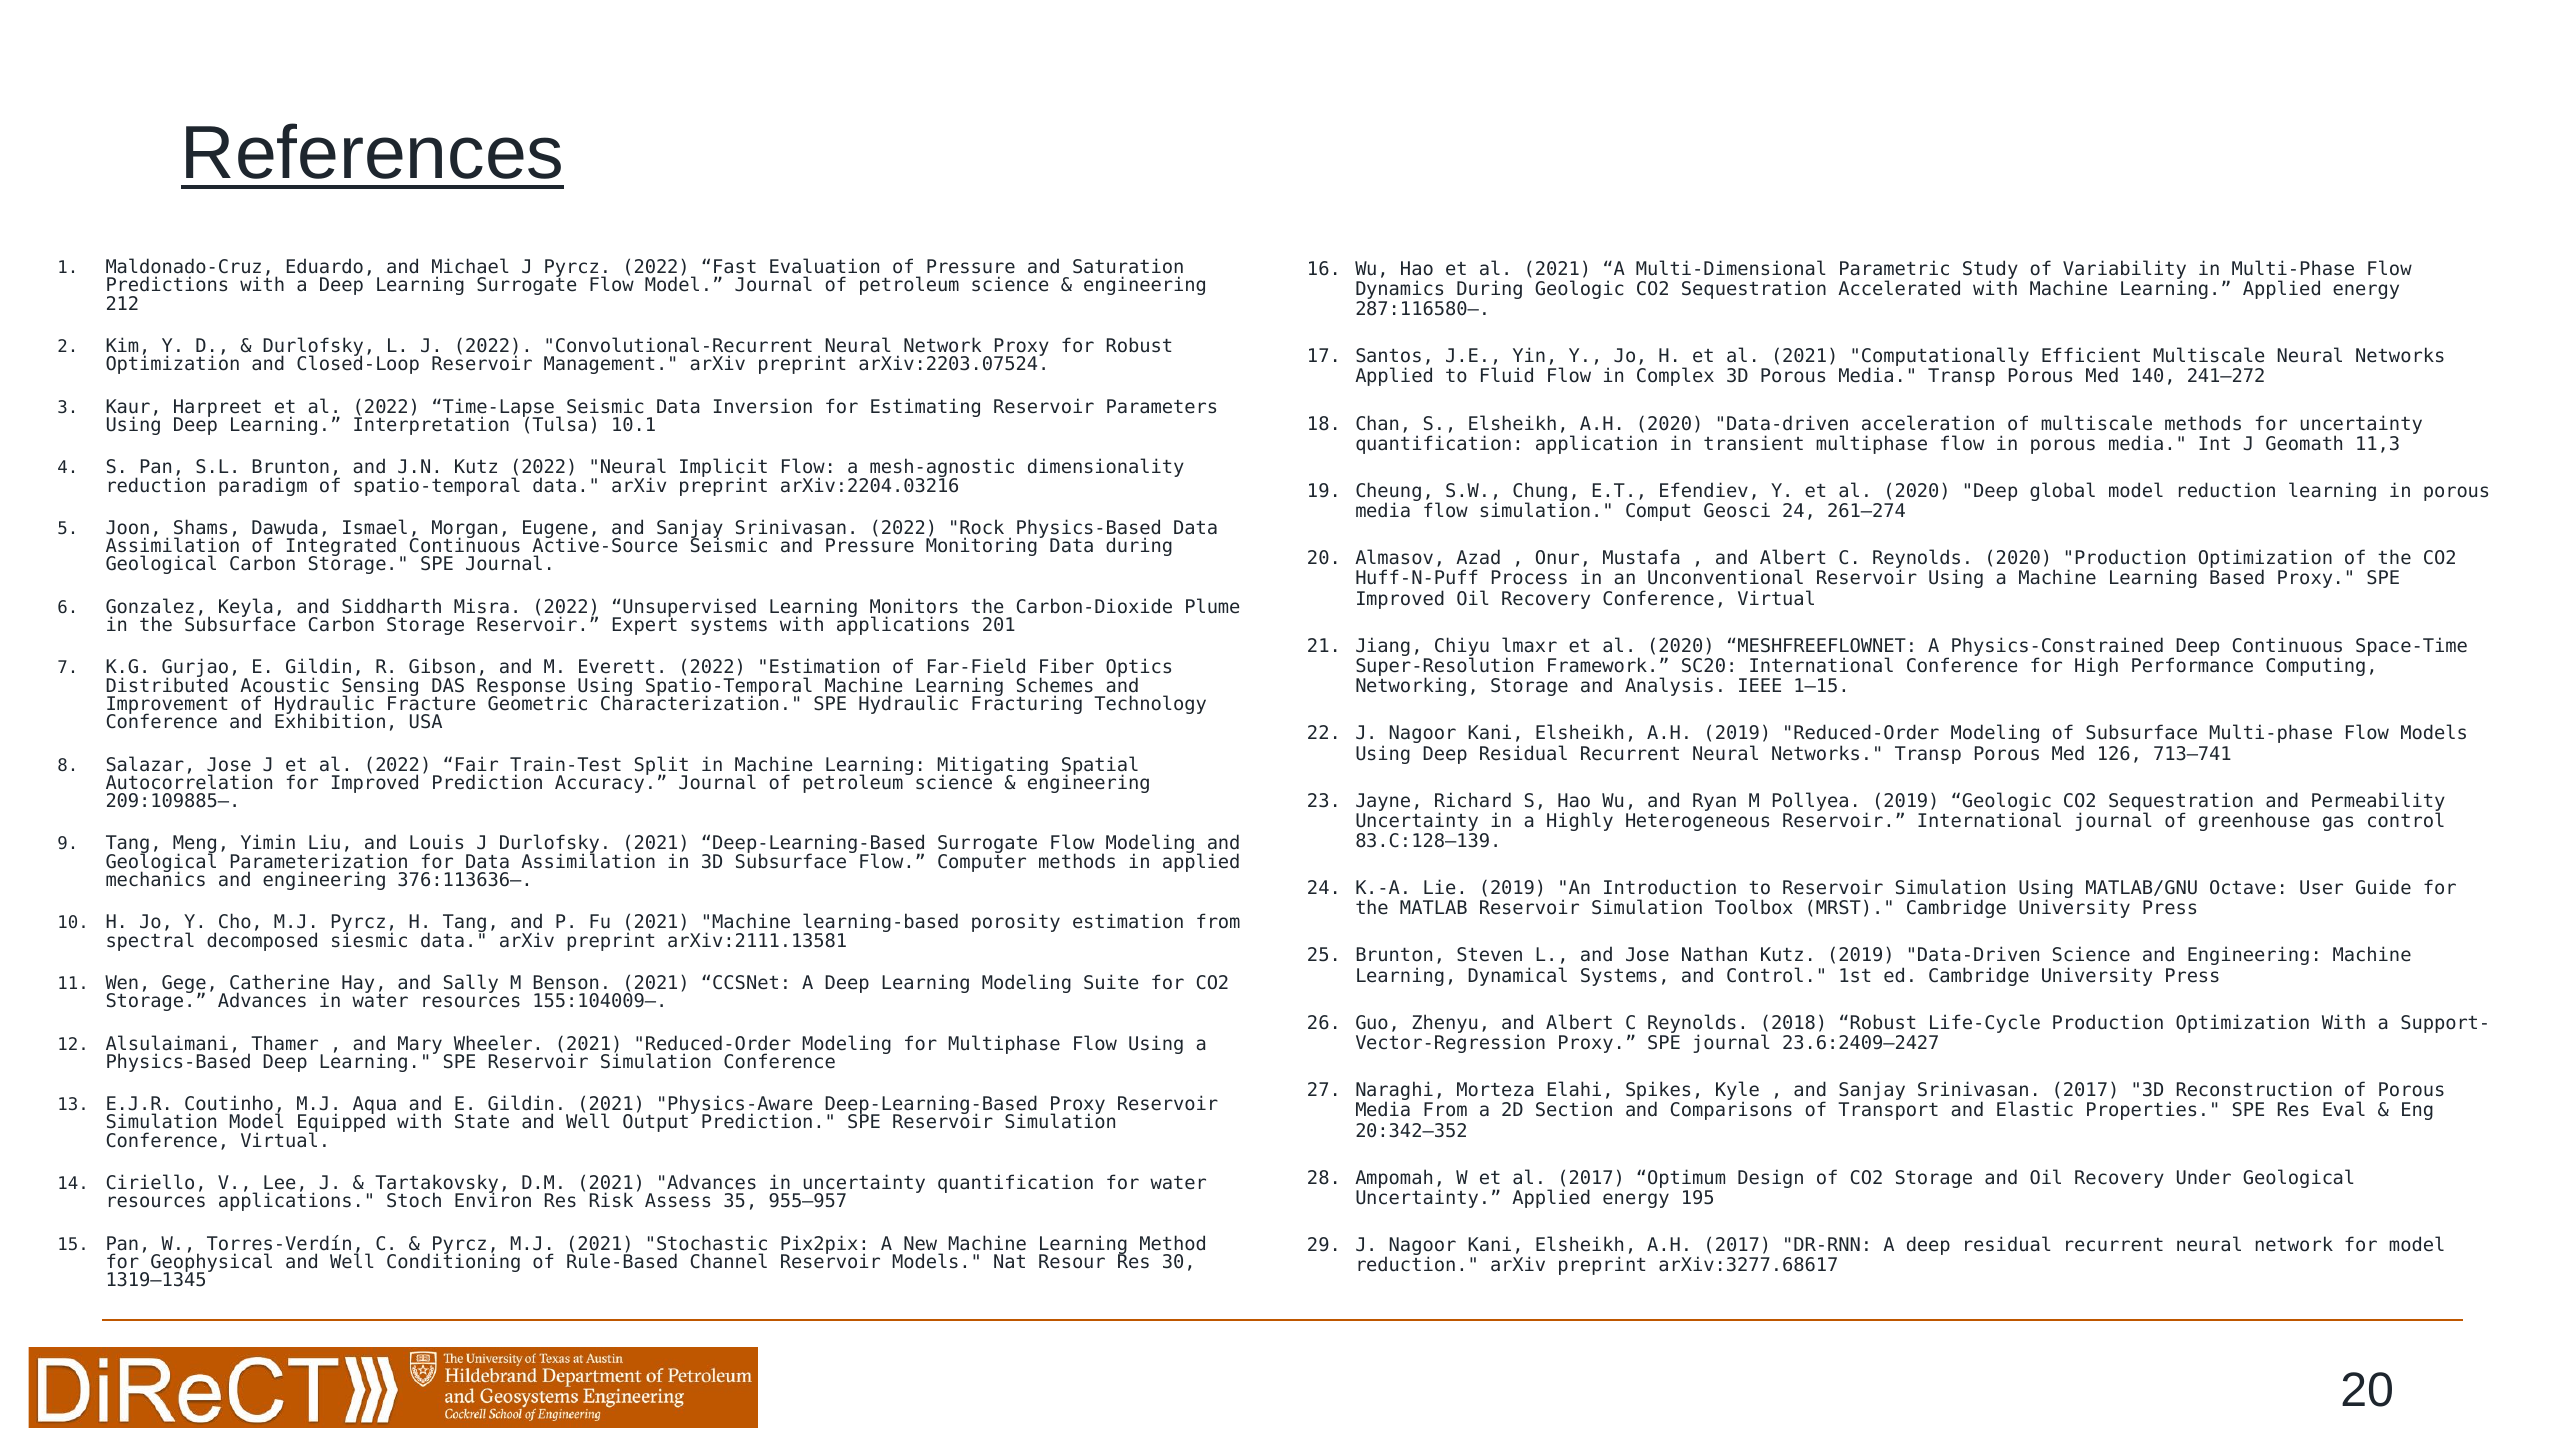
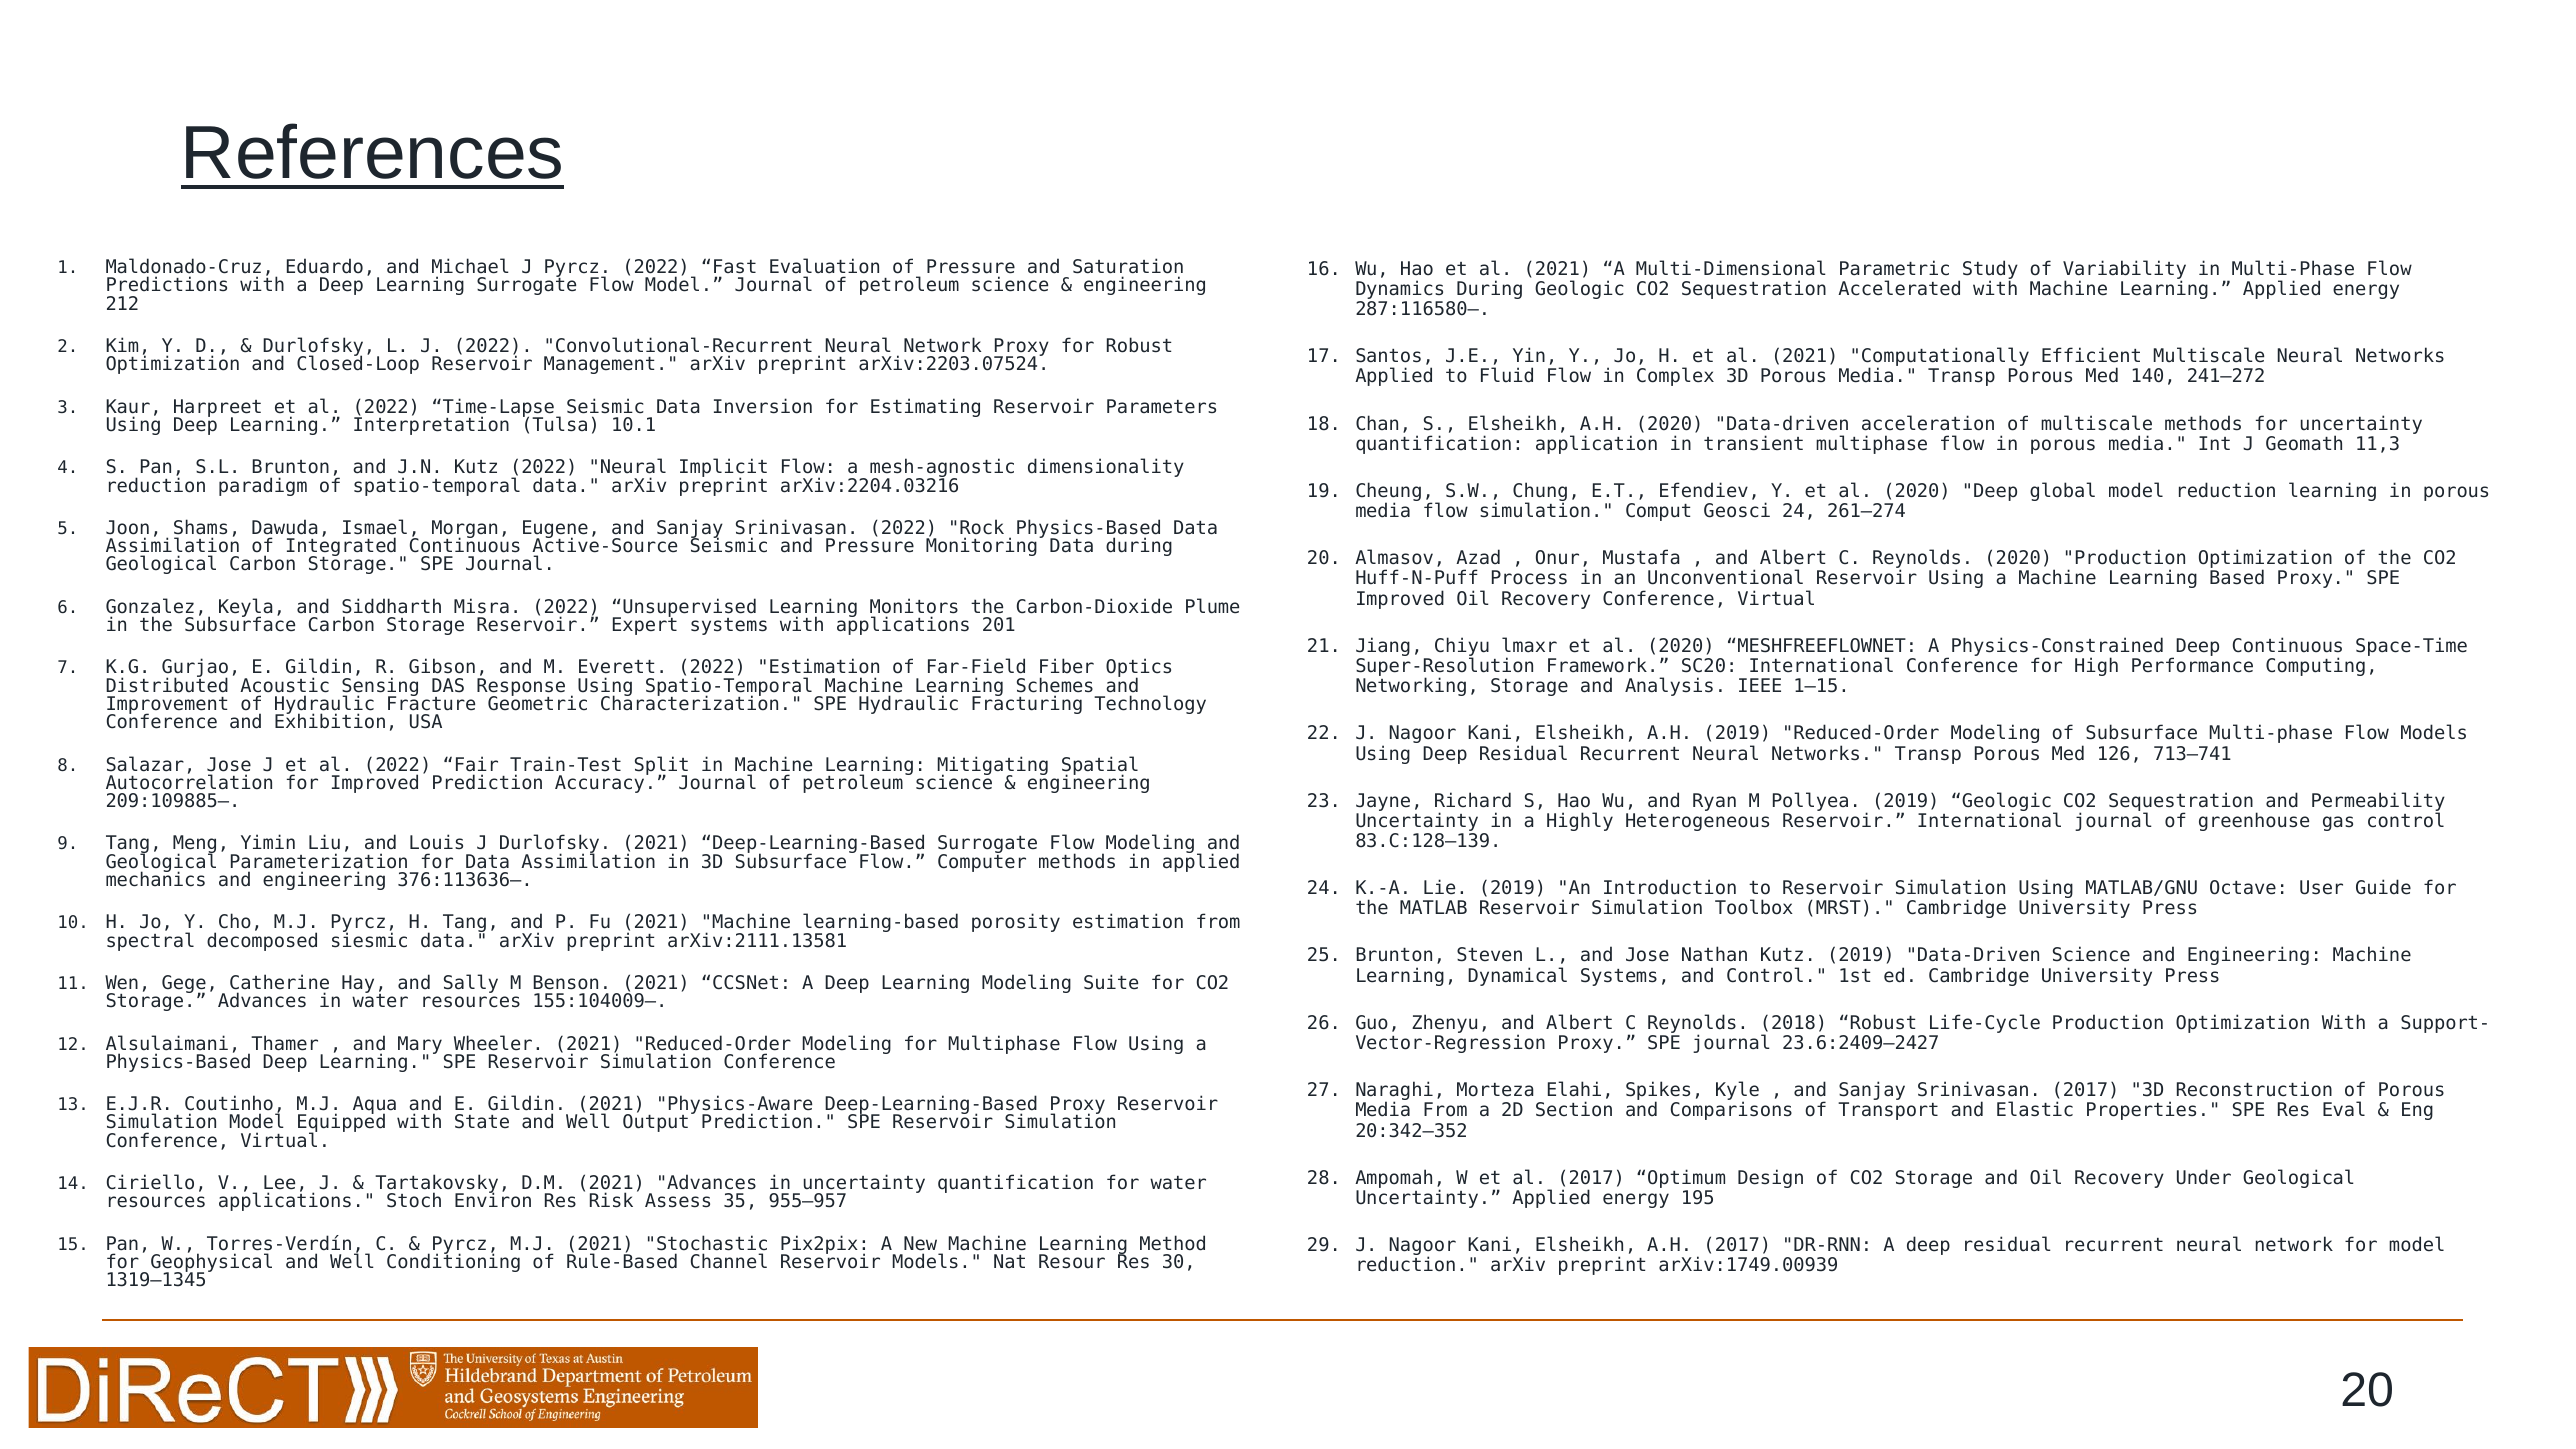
arXiv:3277.68617: arXiv:3277.68617 -> arXiv:1749.00939 (1748, 1265)
